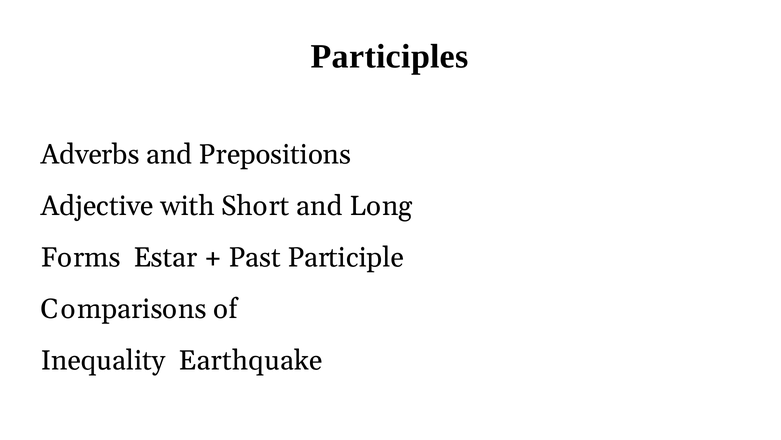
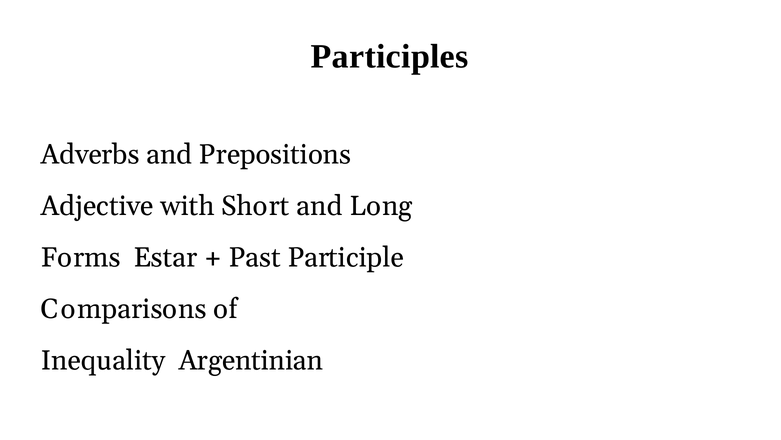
Earthquake: Earthquake -> Argentinian (251, 360)
